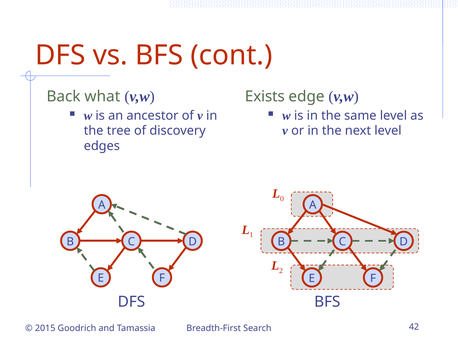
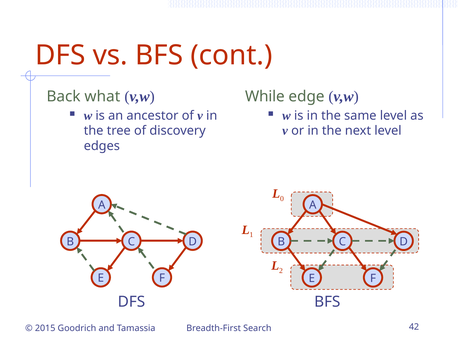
Exists: Exists -> While (265, 96)
